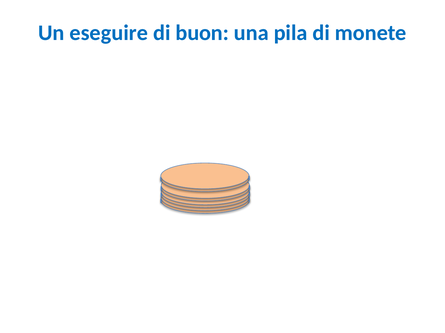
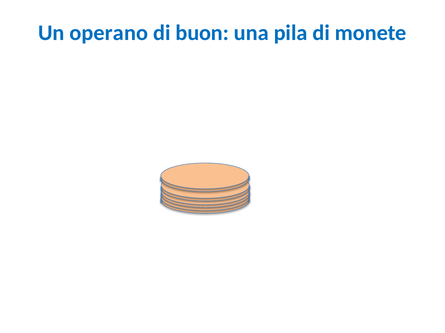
eseguire: eseguire -> operano (109, 33)
